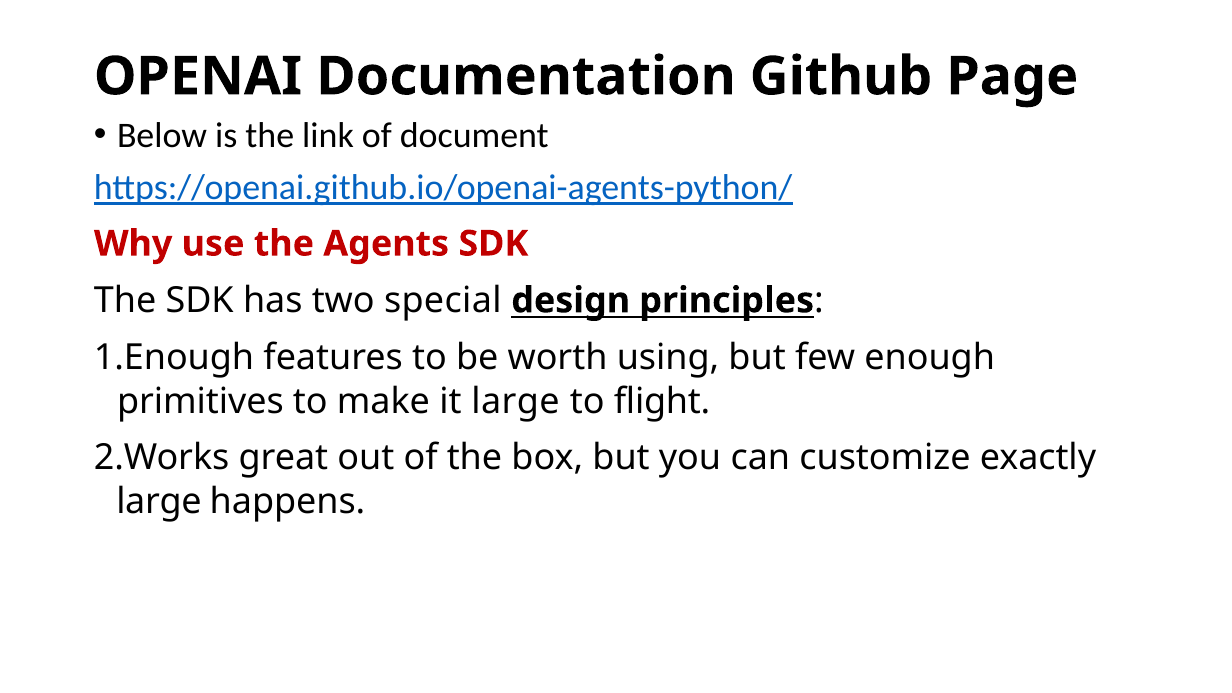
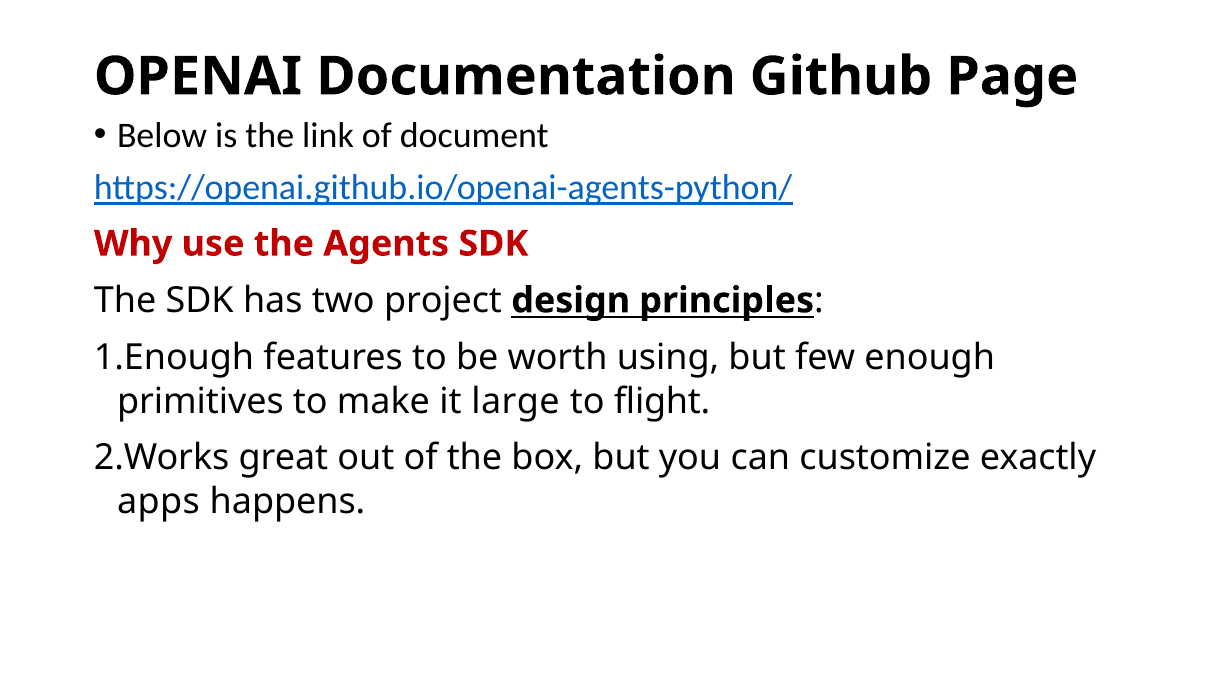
special: special -> project (443, 300)
large: large -> apps (159, 502)
